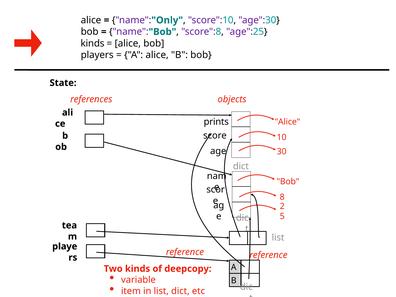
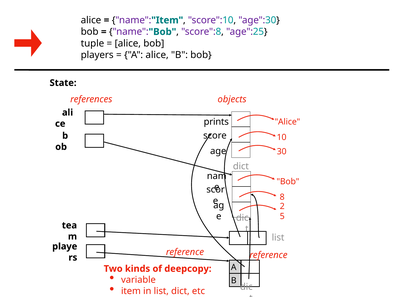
name Only: Only -> Item (167, 20)
kinds: kinds -> tuple (92, 43)
